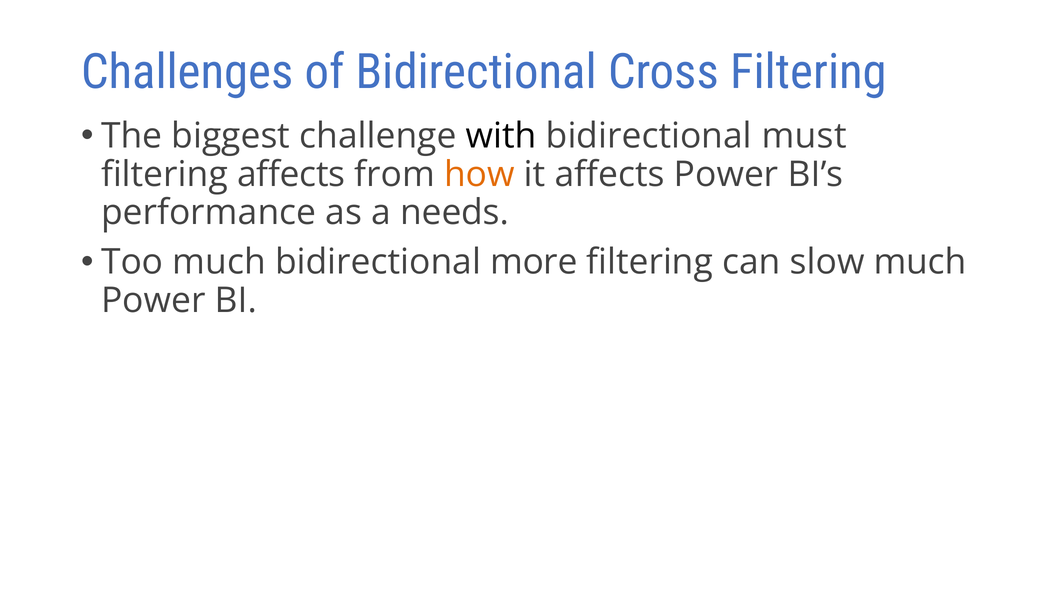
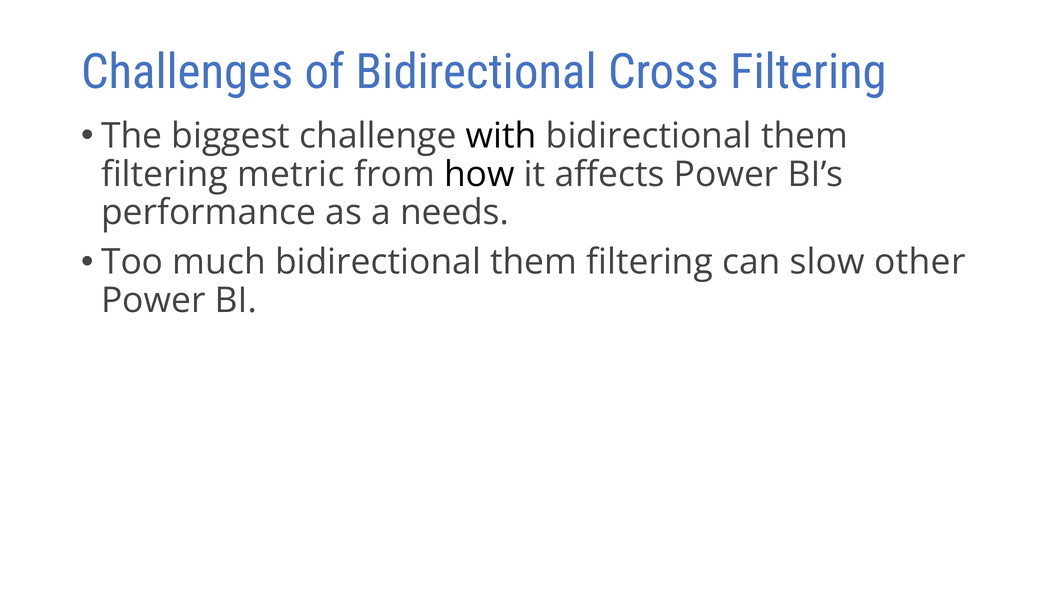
must: must -> them (805, 136)
filtering affects: affects -> metric (291, 174)
how colour: orange -> black (479, 174)
much bidirectional more: more -> them (534, 262)
slow much: much -> other (920, 262)
